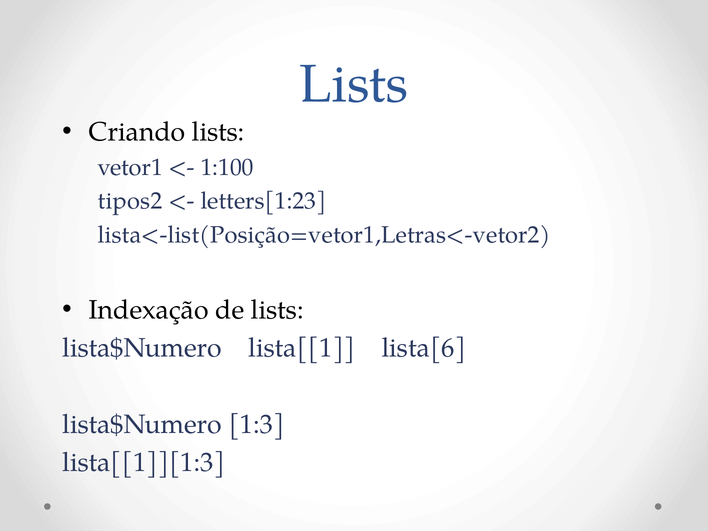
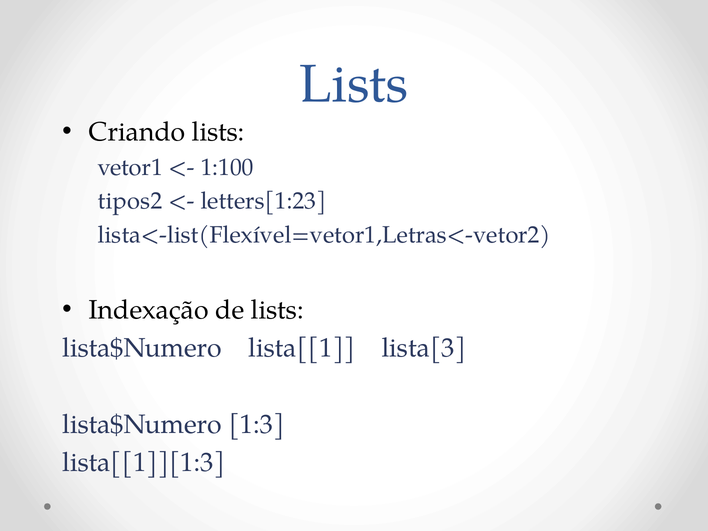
lista<-list(Posição=vetor1,Letras<-vetor2: lista<-list(Posição=vetor1,Letras<-vetor2 -> lista<-list(Flexível=vetor1,Letras<-vetor2 (324, 235)
lista[6: lista[6 -> lista[3 (424, 348)
